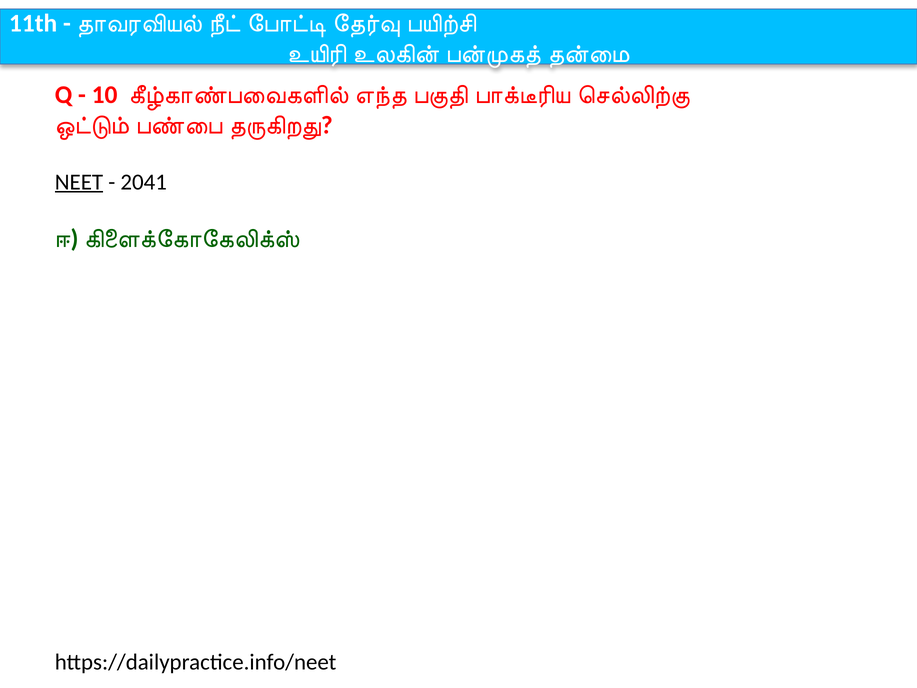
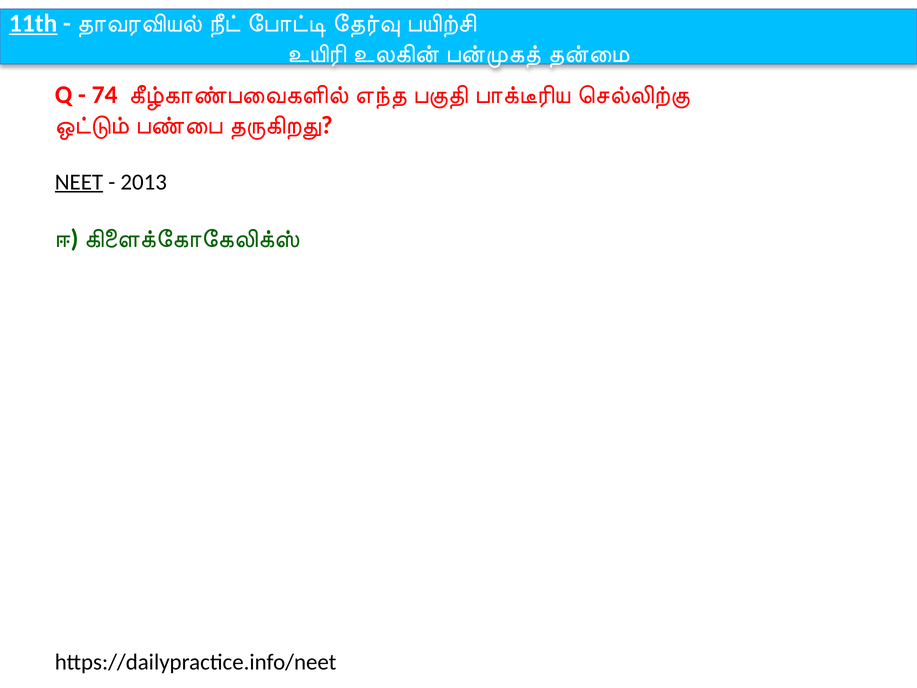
11th underline: none -> present (33, 23)
10: 10 -> 74 (105, 95)
2041: 2041 -> 2013 (144, 182)
